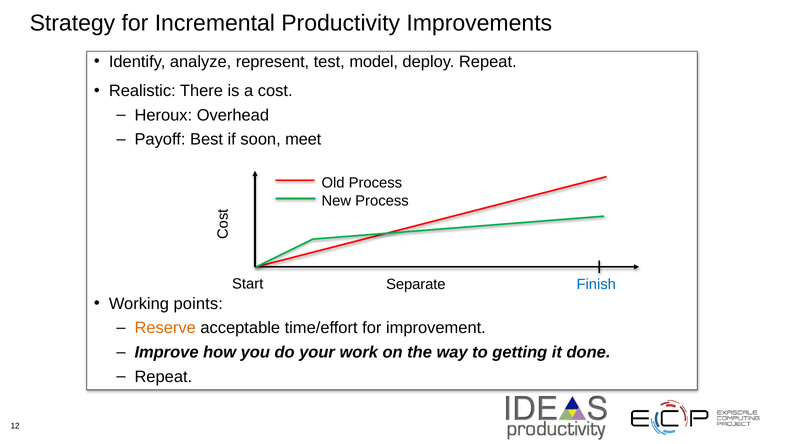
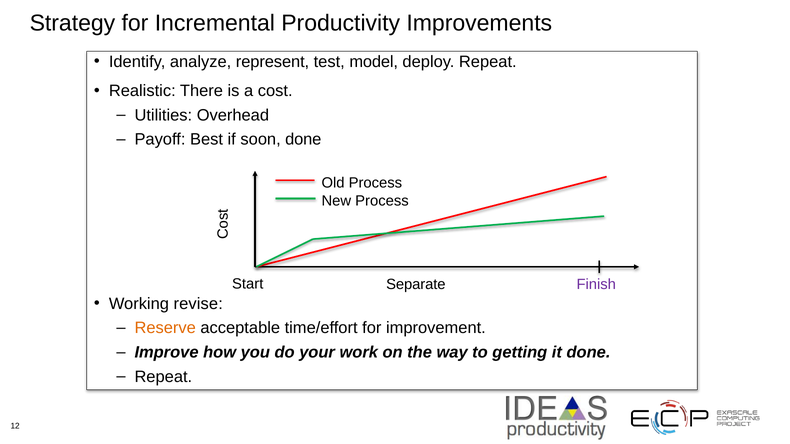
Heroux: Heroux -> Utilities (163, 115)
soon meet: meet -> done (303, 140)
Finish colour: blue -> purple (596, 285)
points: points -> revise (198, 304)
